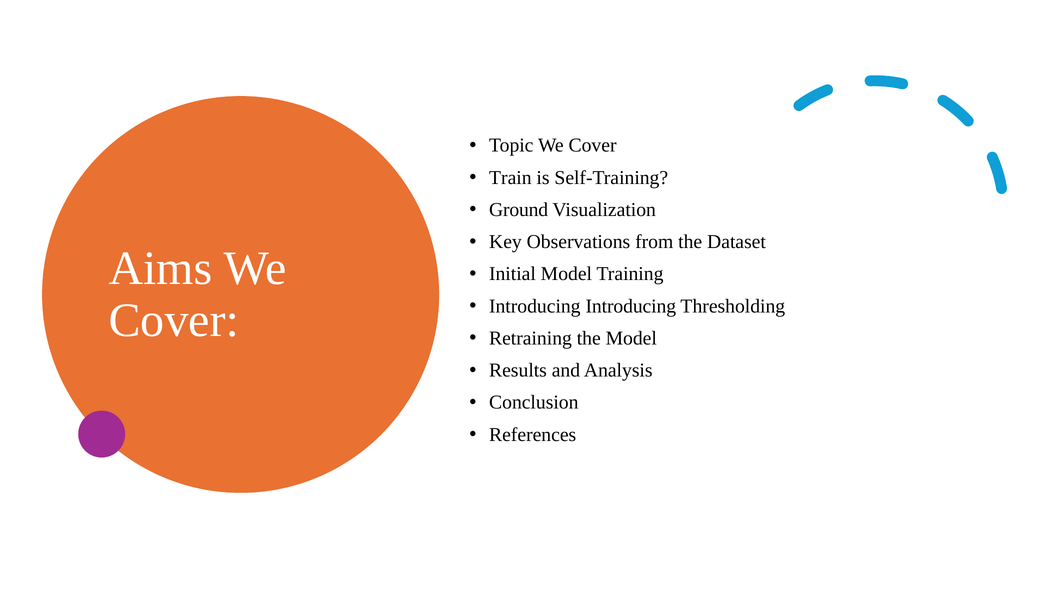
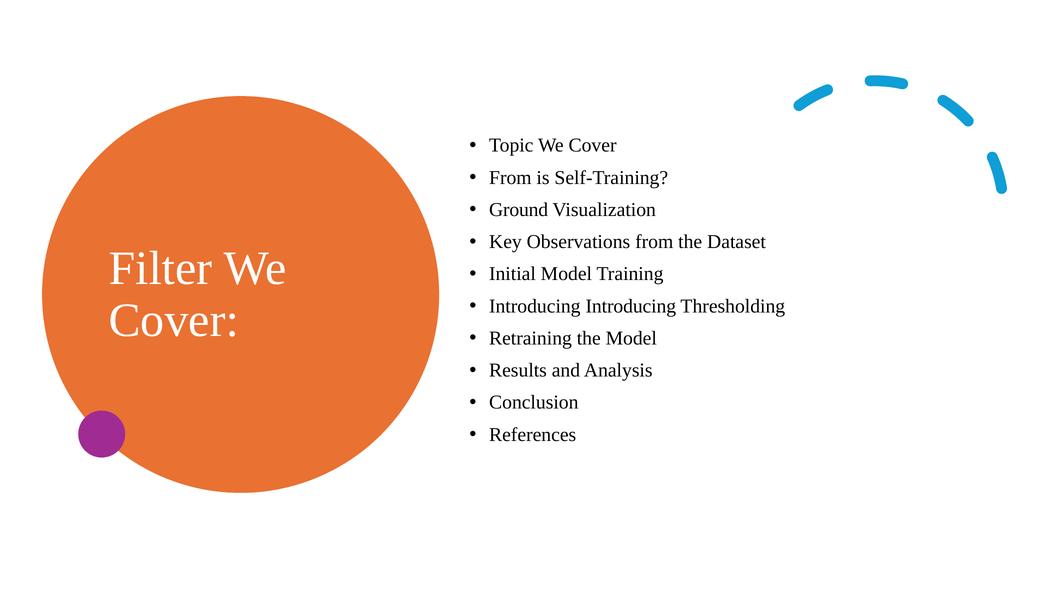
Train: Train -> From (510, 178)
Aims: Aims -> Filter (160, 269)
